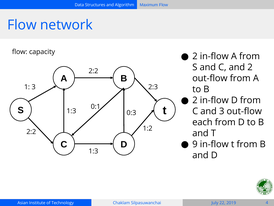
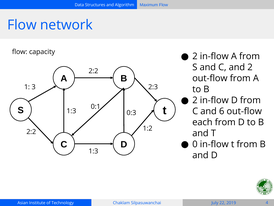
and 3: 3 -> 6 (222, 111)
9: 9 -> 0 (195, 144)
